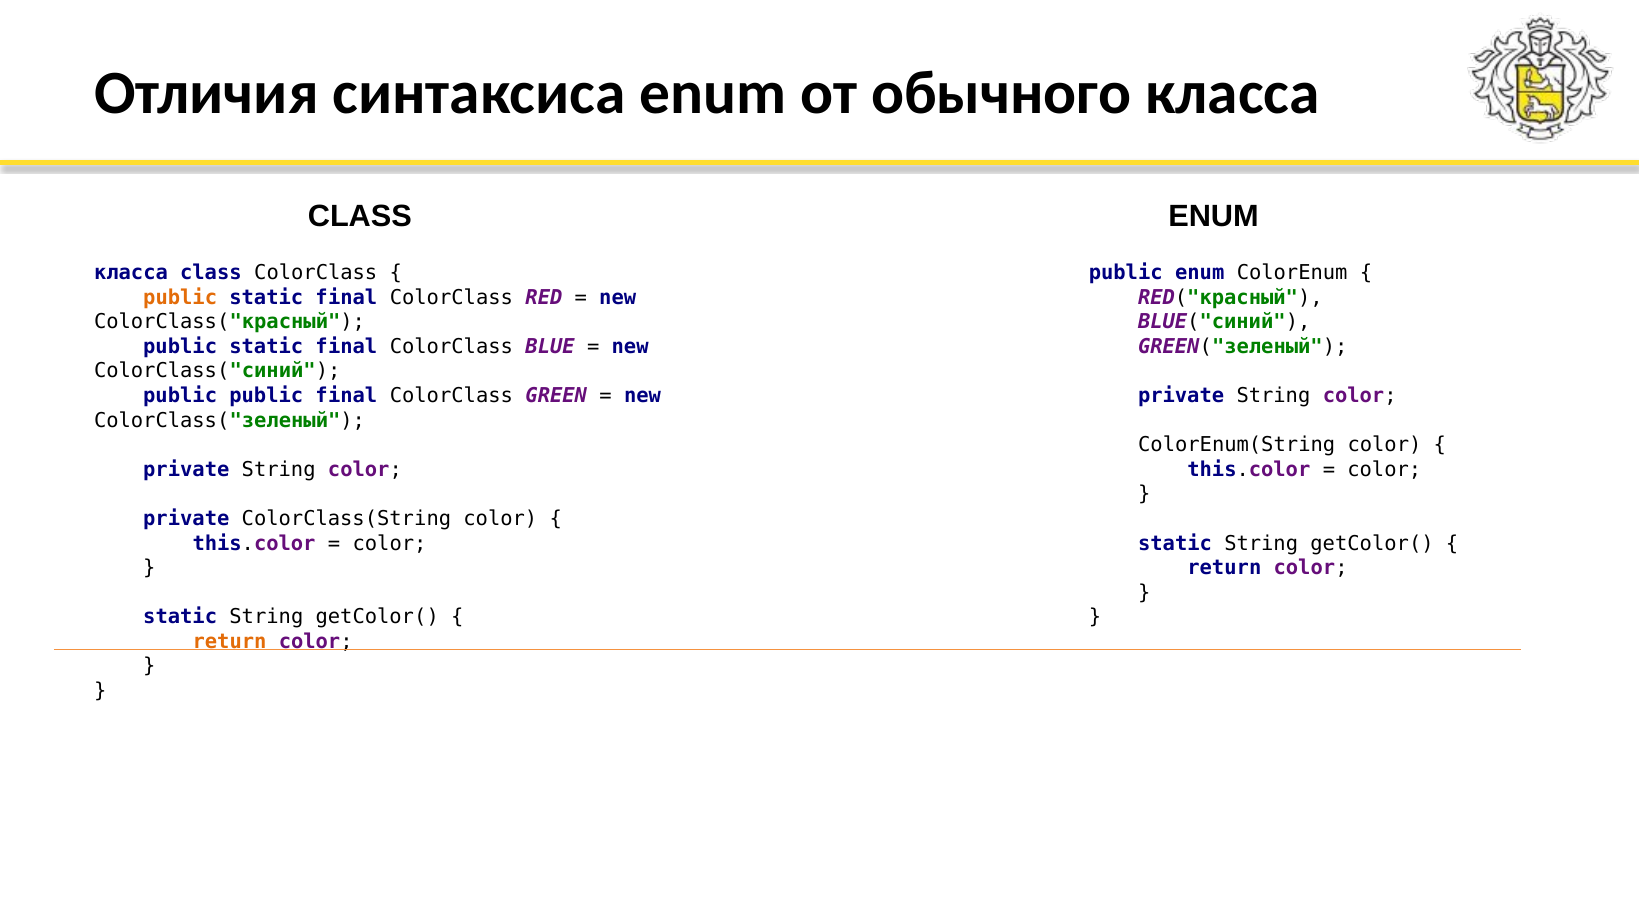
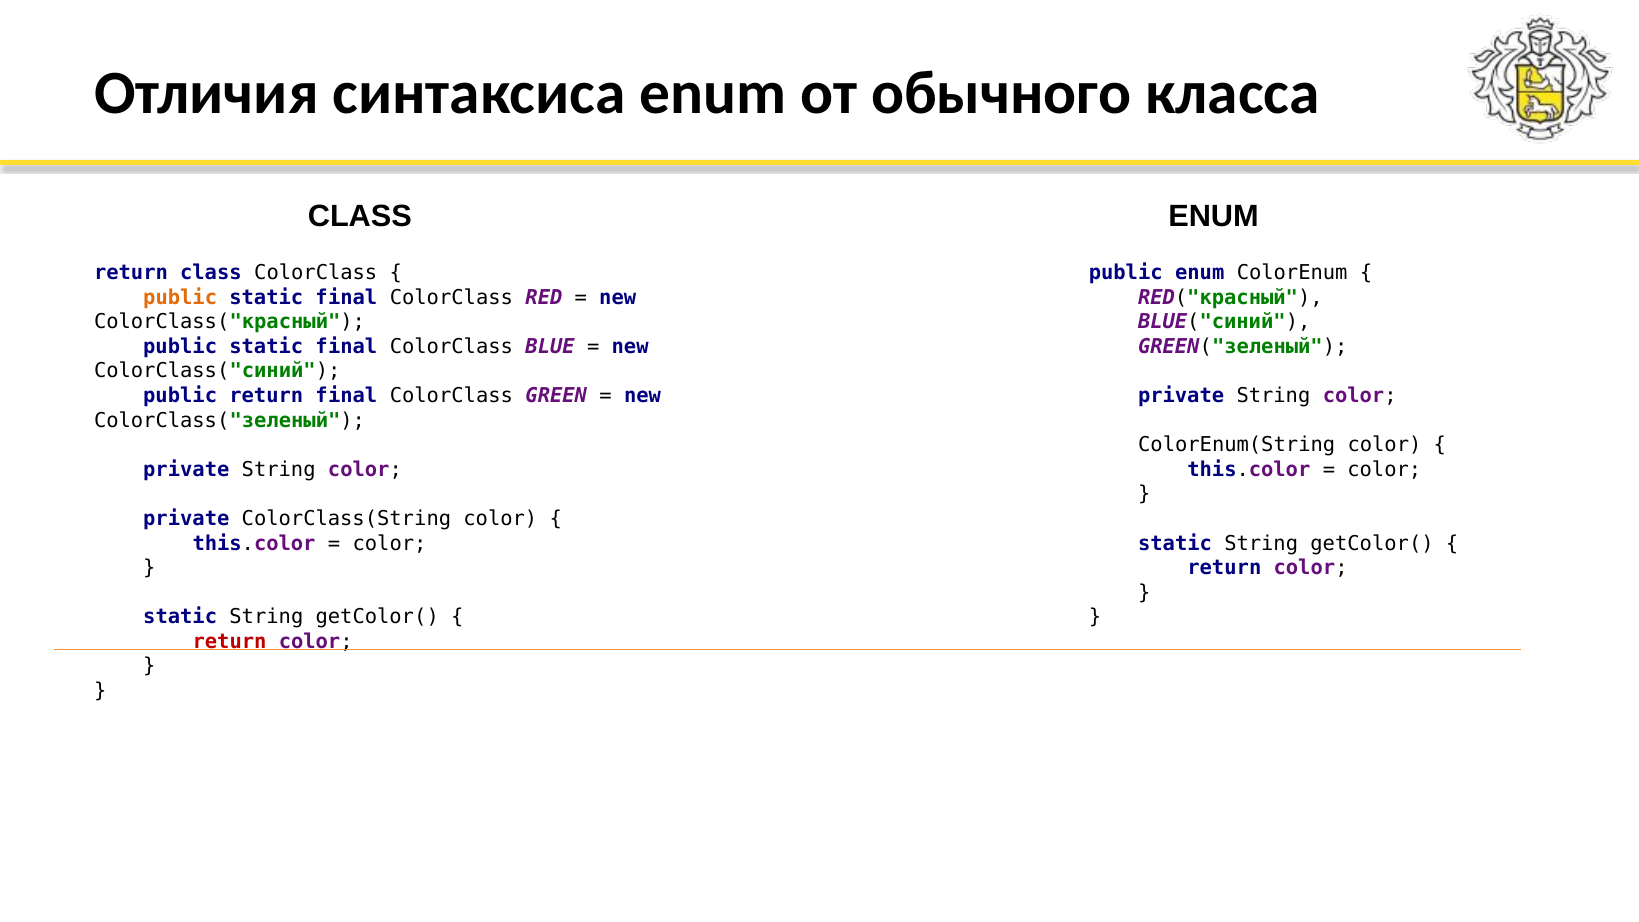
класса: класса -> return (131, 273)
public public: public -> return (266, 396)
return colour: orange -> red (230, 642)
